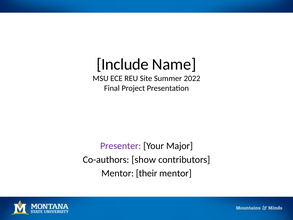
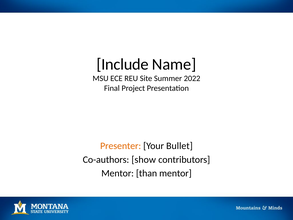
Presenter colour: purple -> orange (121, 146)
Major: Major -> Bullet (179, 146)
their: their -> than (147, 173)
